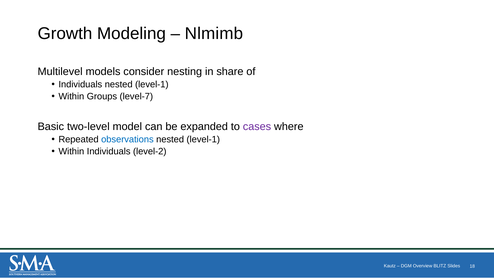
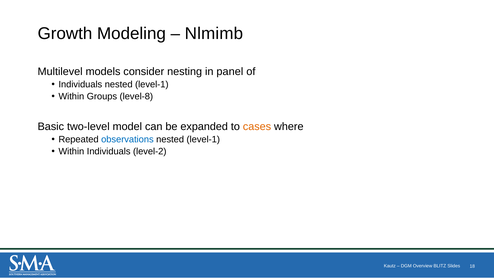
share: share -> panel (230, 72)
level-7: level-7 -> level-8 (136, 96)
cases colour: purple -> orange (257, 127)
